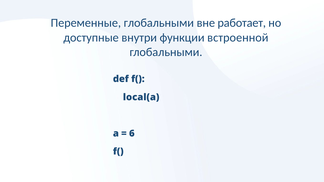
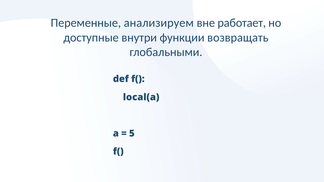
Переменные глобальными: глобальными -> анализируем (159, 23)
встроенной: встроенной -> возвращать (238, 38)
6: 6 -> 5 (132, 134)
